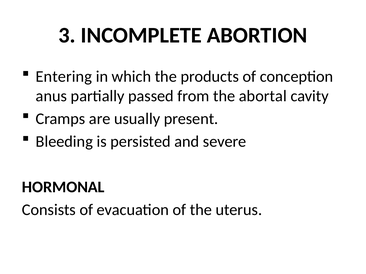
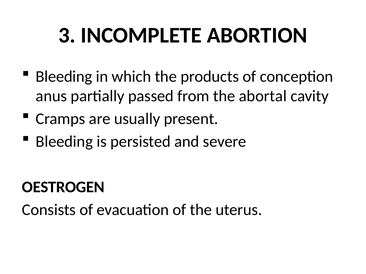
Entering: Entering -> Bleeding (64, 77)
HORMONAL: HORMONAL -> OESTROGEN (63, 187)
